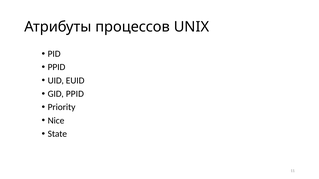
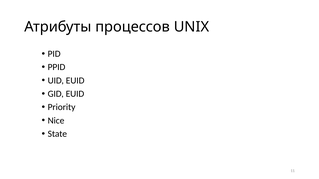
GID PPID: PPID -> EUID (75, 94)
